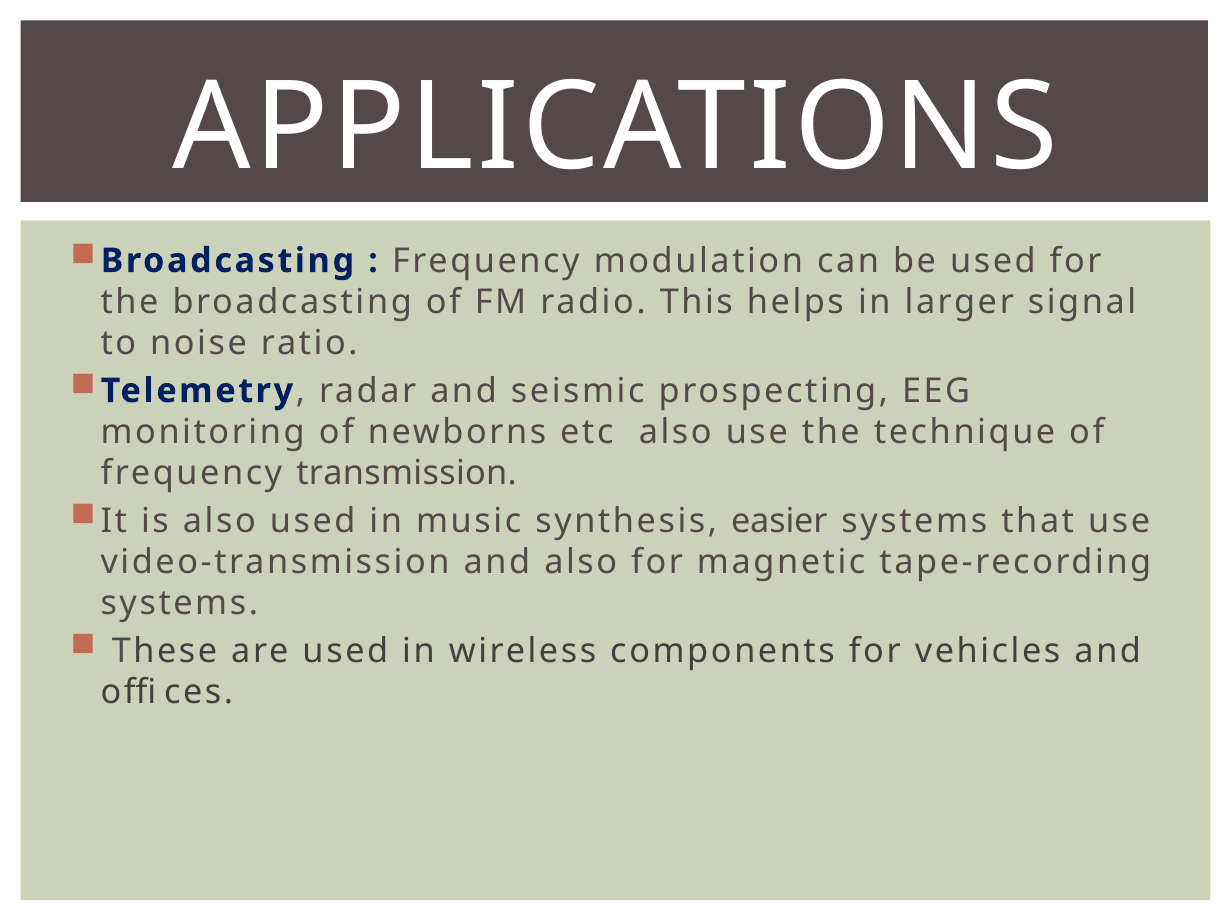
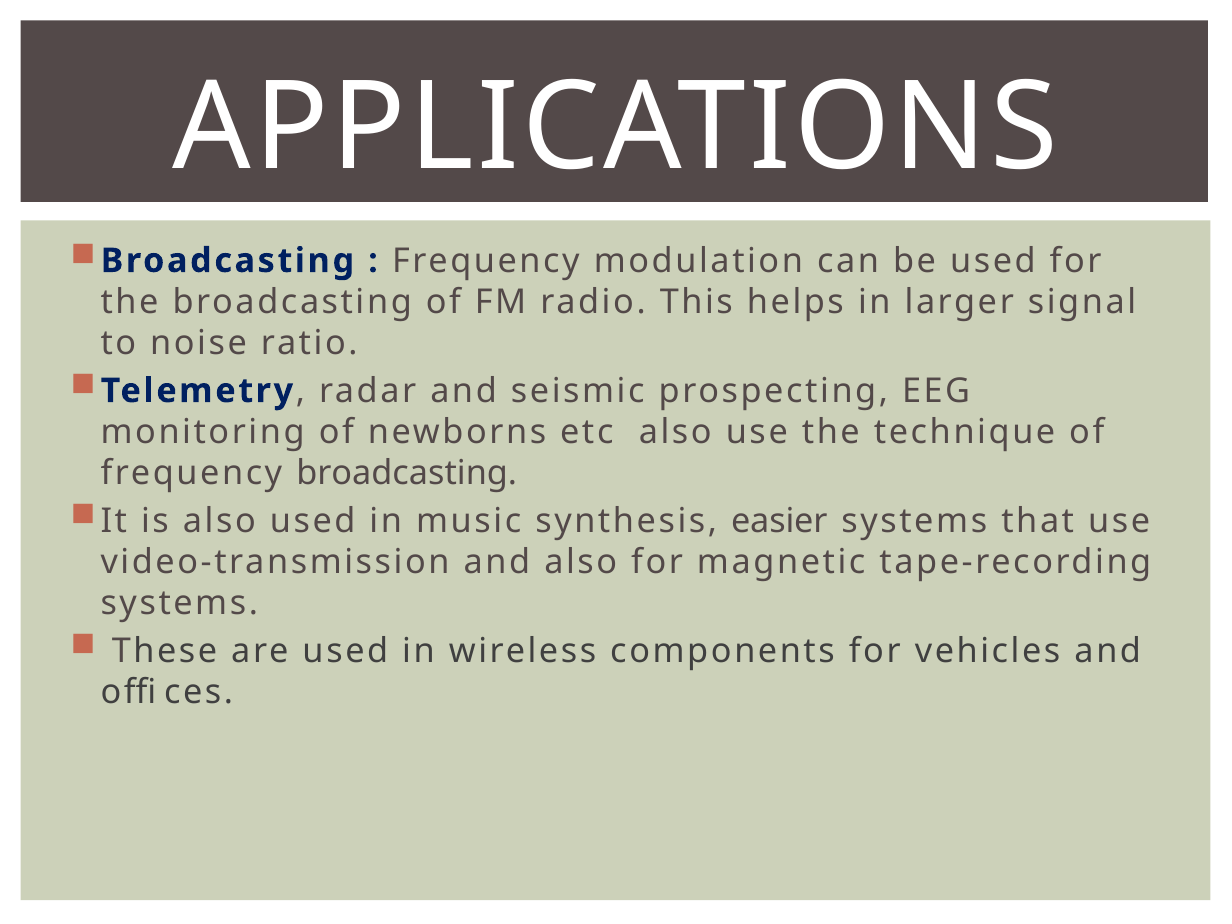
frequency transmission: transmission -> broadcasting (407, 473)
